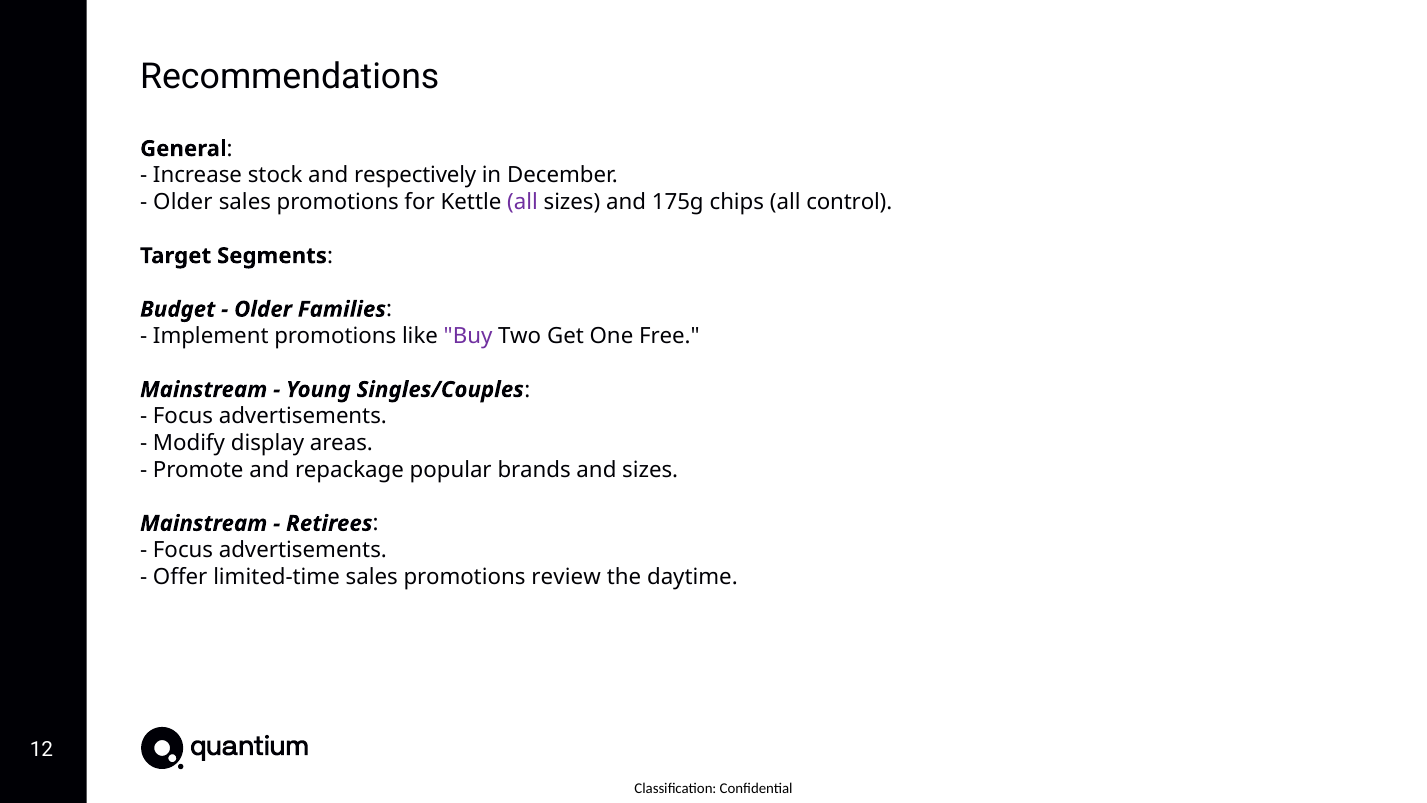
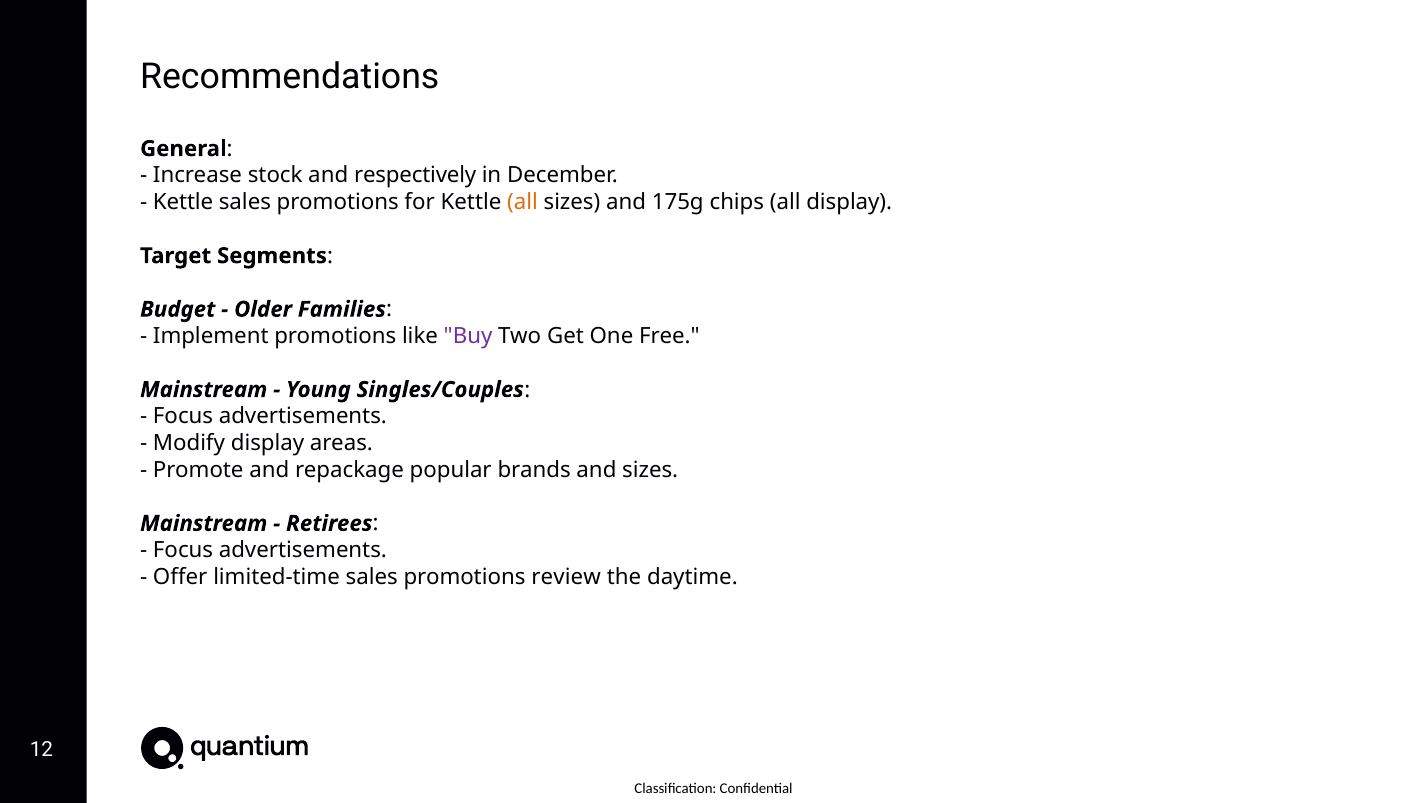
Older: Older -> Kettle (183, 202)
all colour: purple -> orange (522, 202)
all control: control -> display (849, 202)
